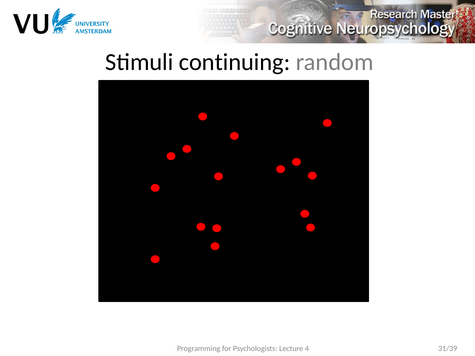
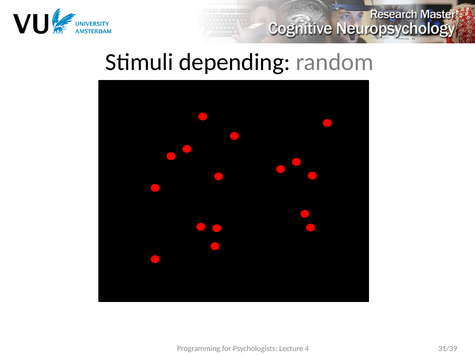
continuing: continuing -> depending (235, 62)
